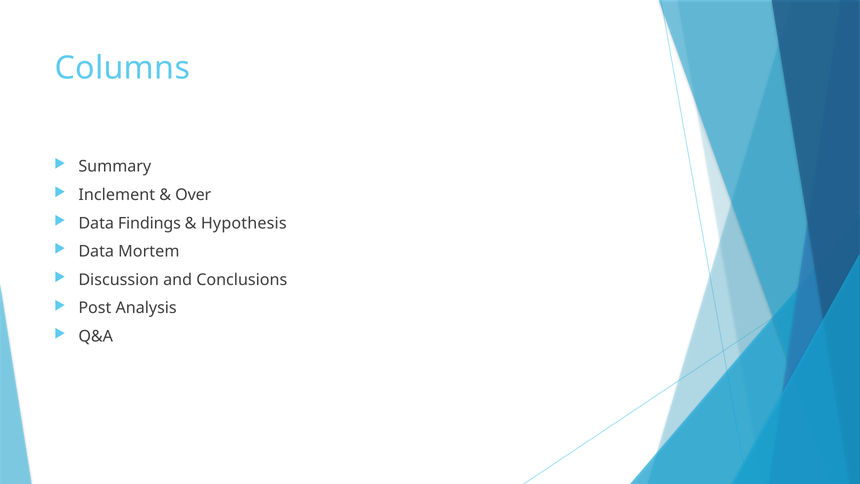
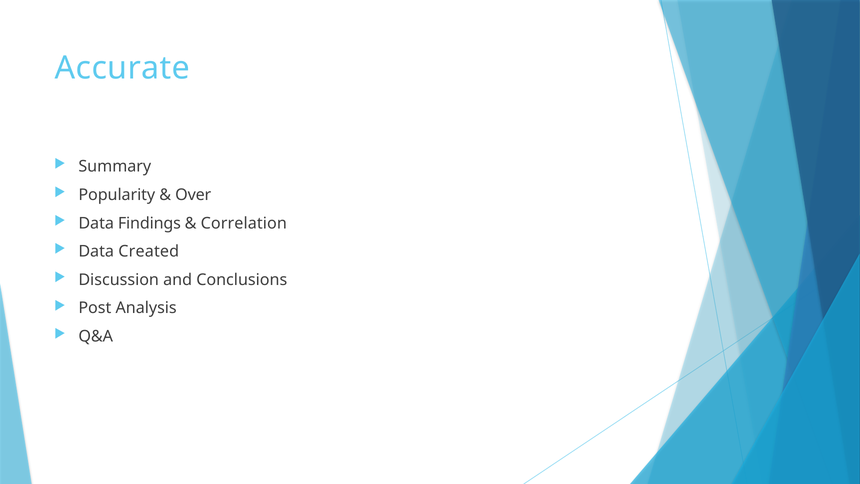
Columns: Columns -> Accurate (122, 68)
Inclement: Inclement -> Popularity (117, 195)
Hypothesis: Hypothesis -> Correlation (244, 223)
Mortem: Mortem -> Created (149, 251)
